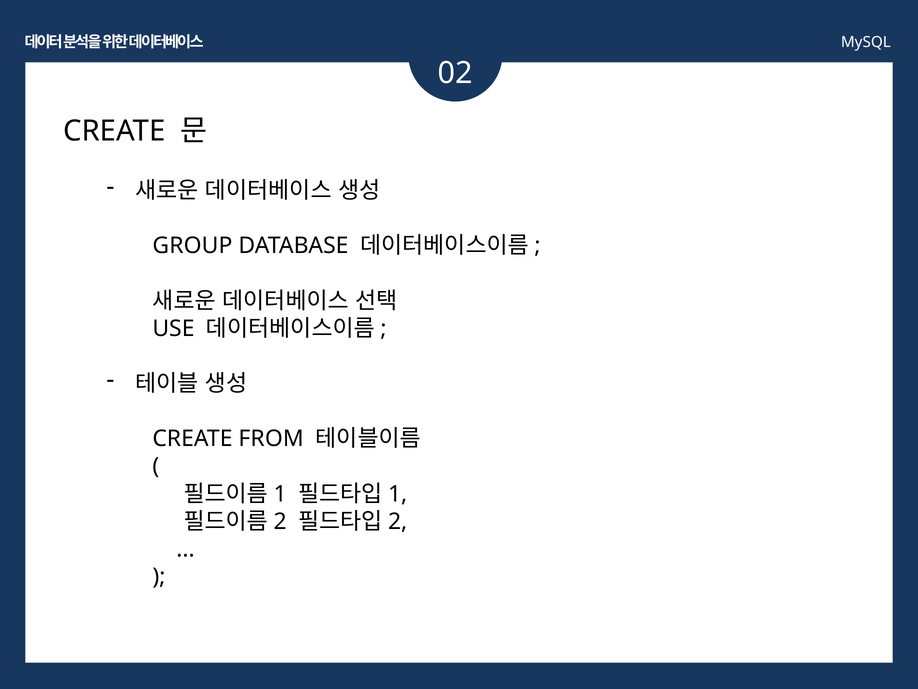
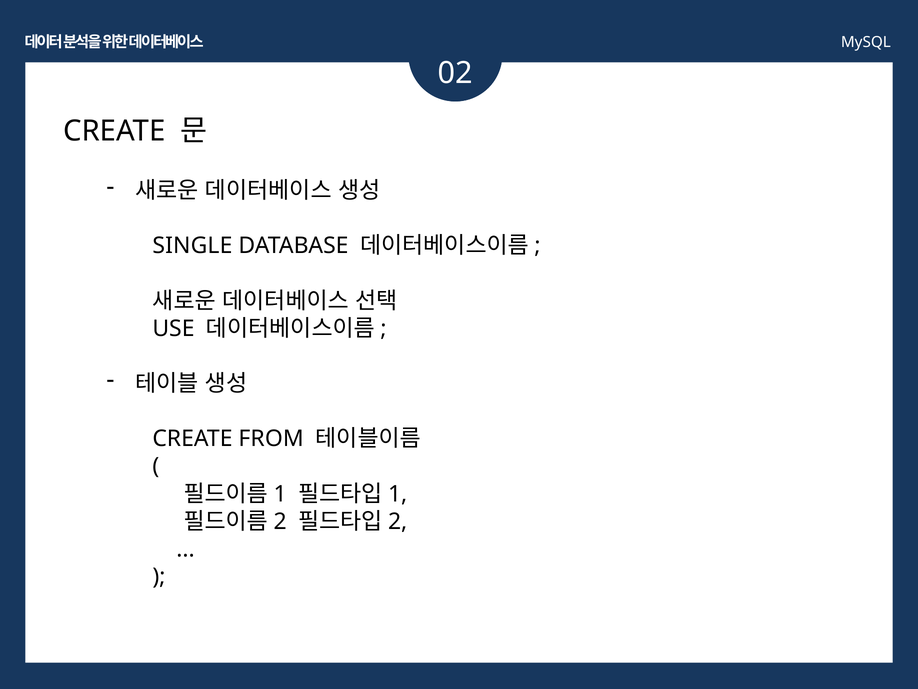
GROUP: GROUP -> SINGLE (192, 246)
